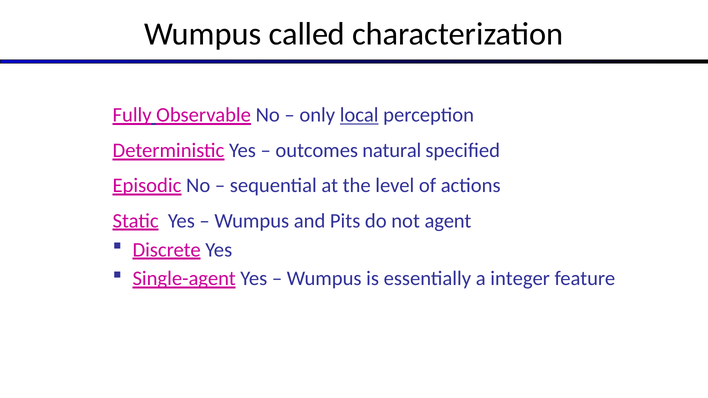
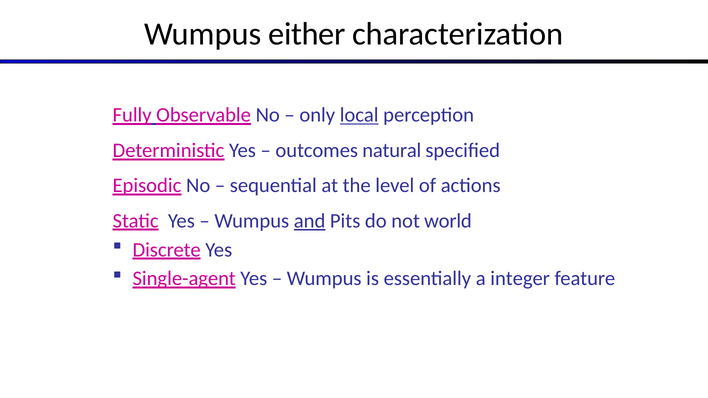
called: called -> either (307, 34)
and underline: none -> present (310, 221)
agent: agent -> world (448, 221)
